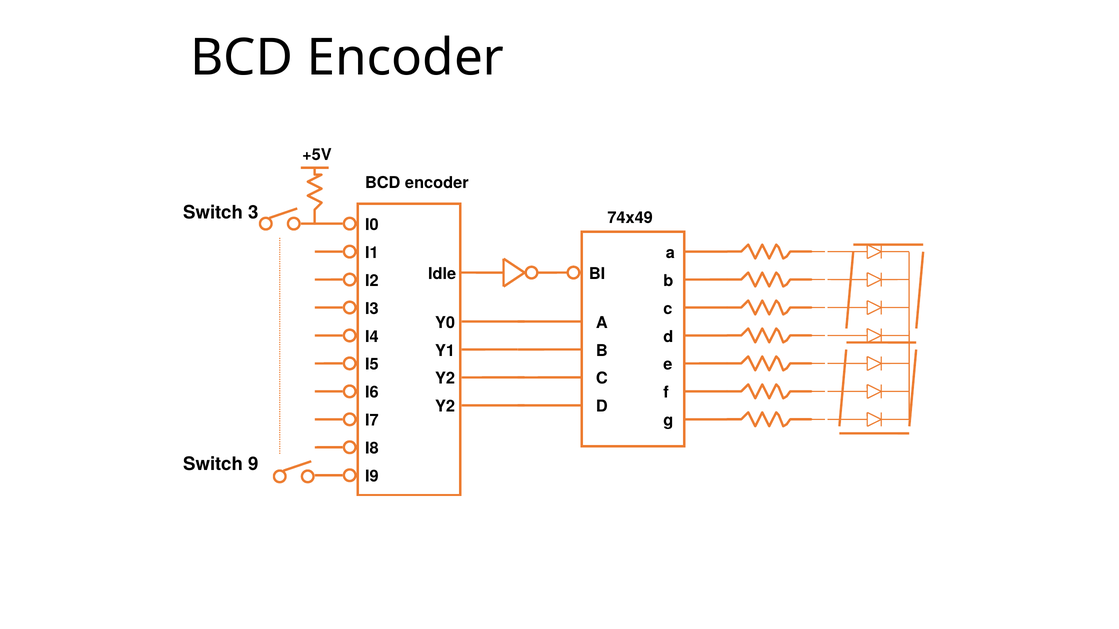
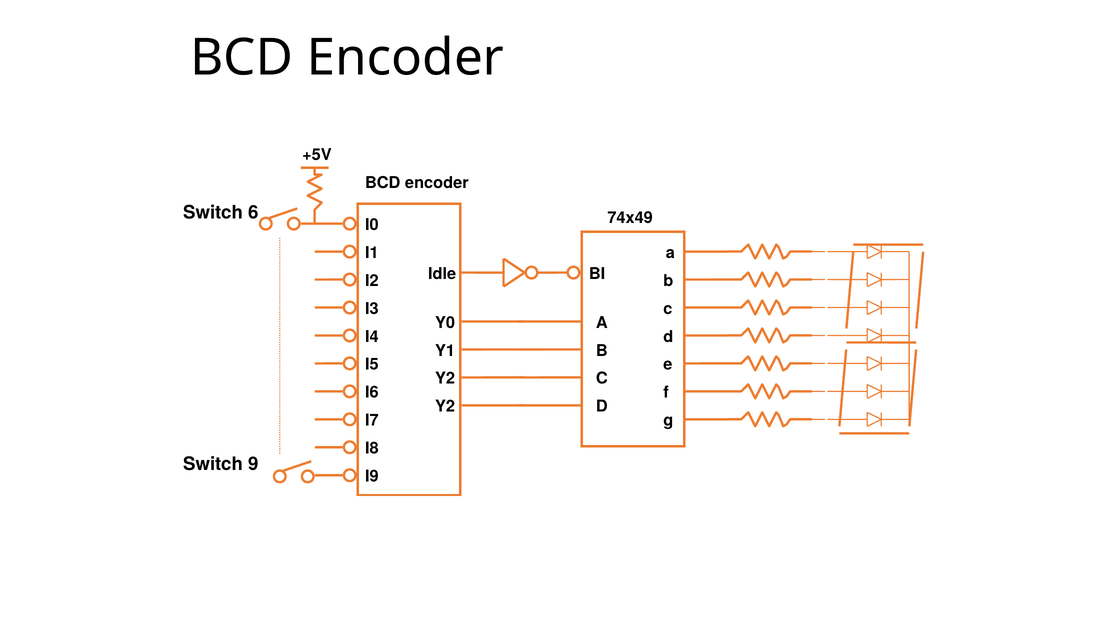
3: 3 -> 6 (253, 213)
